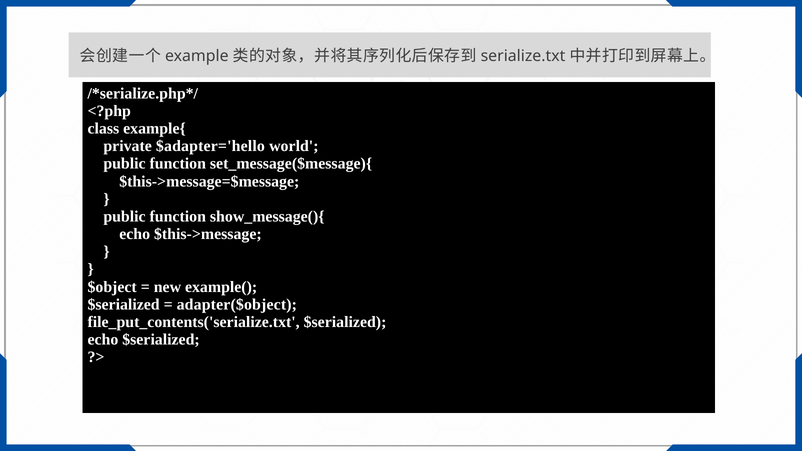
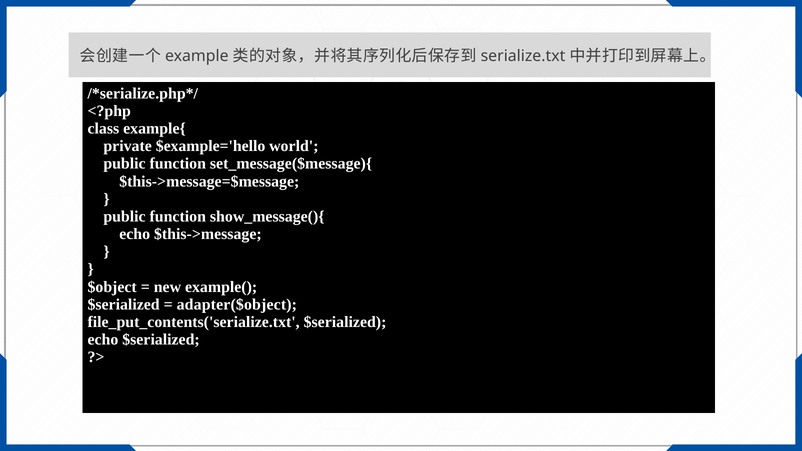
$adapter='hello: $adapter='hello -> $example='hello (211, 146)
